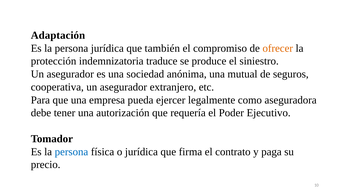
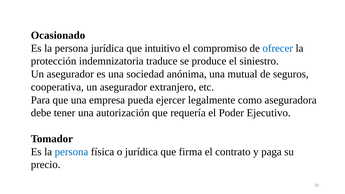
Adaptación: Adaptación -> Ocasionado (58, 35)
también: también -> intuitivo (162, 48)
ofrecer colour: orange -> blue (278, 48)
